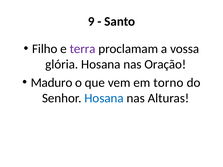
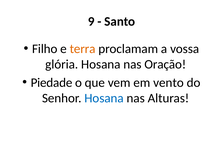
terra colour: purple -> orange (83, 49)
Maduro: Maduro -> Piedade (52, 83)
torno: torno -> vento (168, 83)
